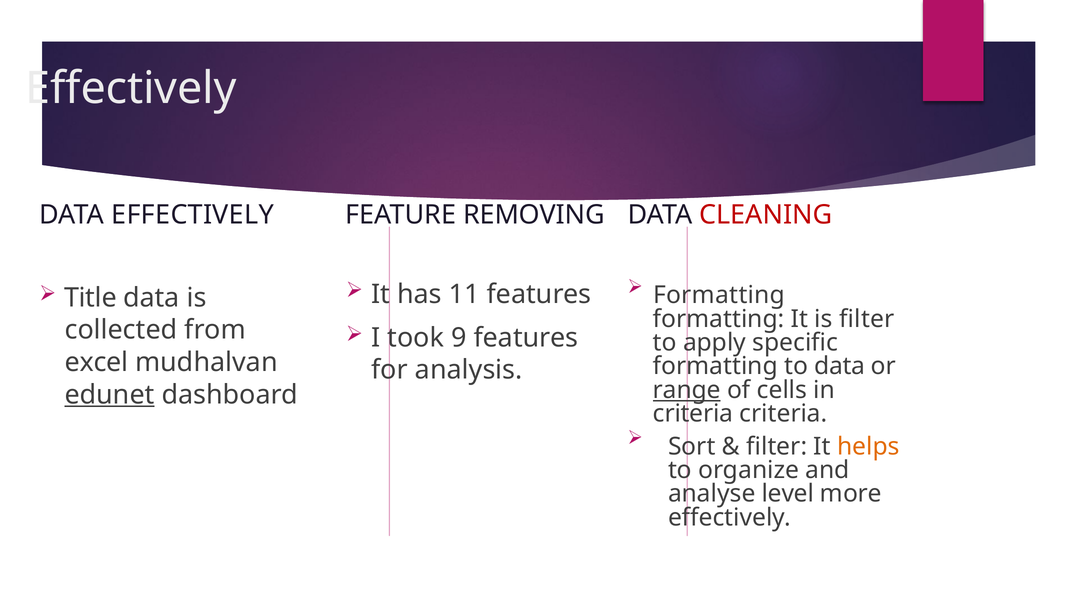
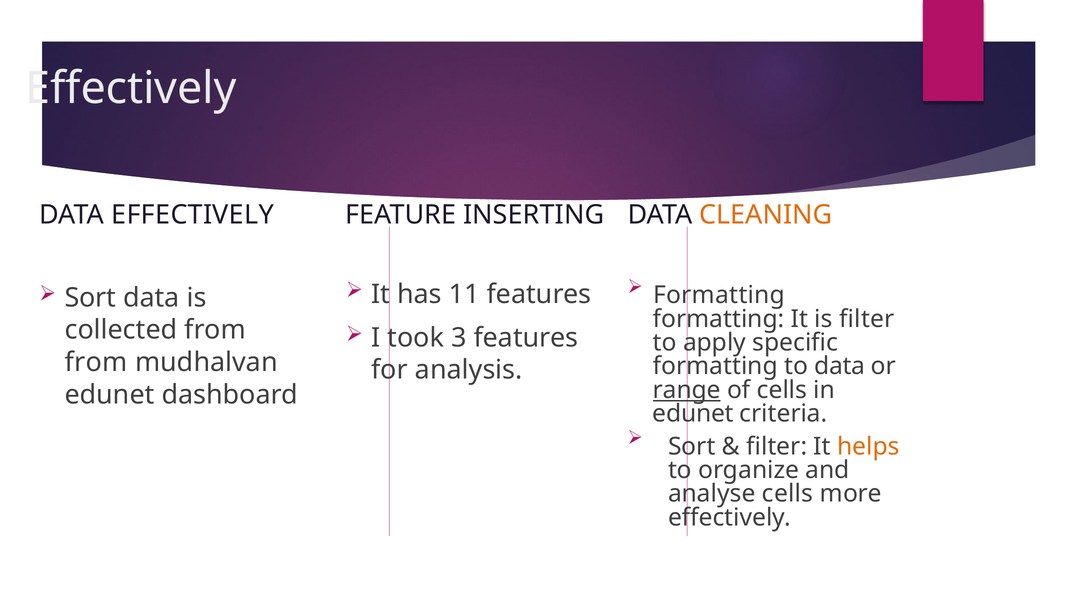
REMOVING: REMOVING -> INSERTING (534, 215)
CLEANING colour: red -> orange (766, 215)
Title: Title -> Sort (90, 298)
9: 9 -> 3 (459, 338)
excel: excel -> from (96, 363)
edunet underline: present -> none (110, 395)
criteria: criteria -> edunet (693, 414)
analyse level: level -> cells (788, 494)
